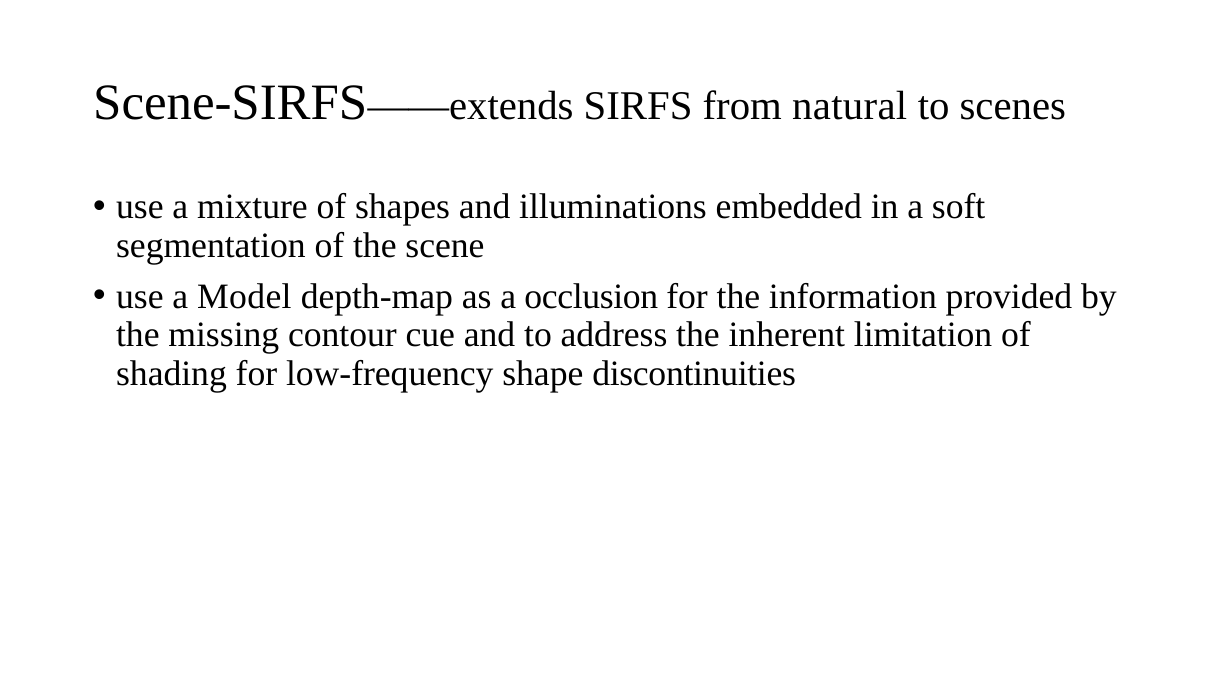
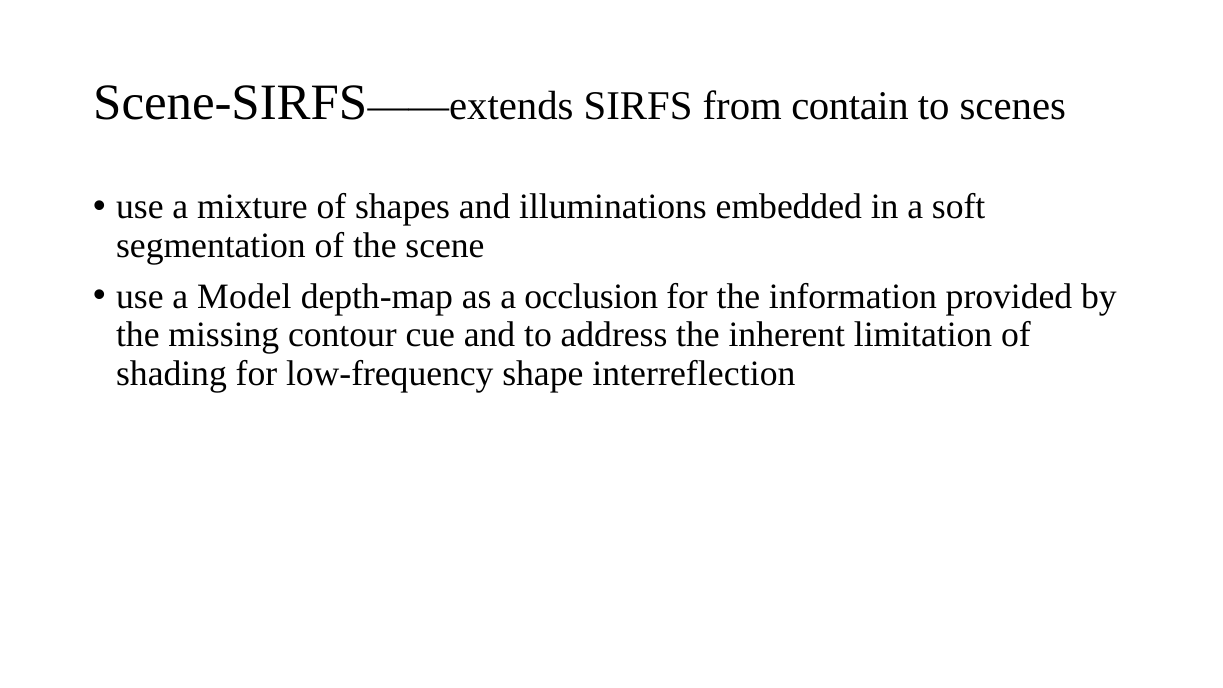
natural: natural -> contain (850, 106)
discontinuities: discontinuities -> interreflection (694, 374)
